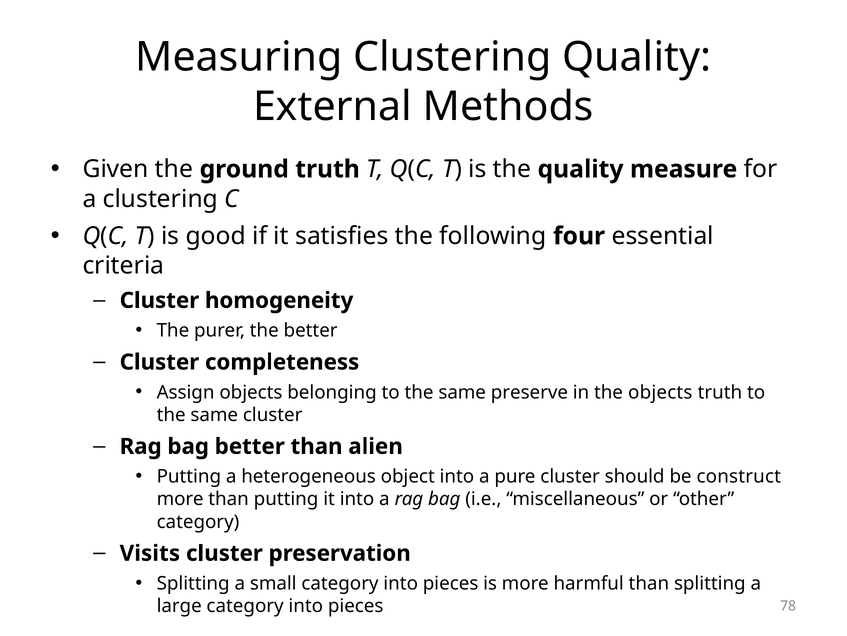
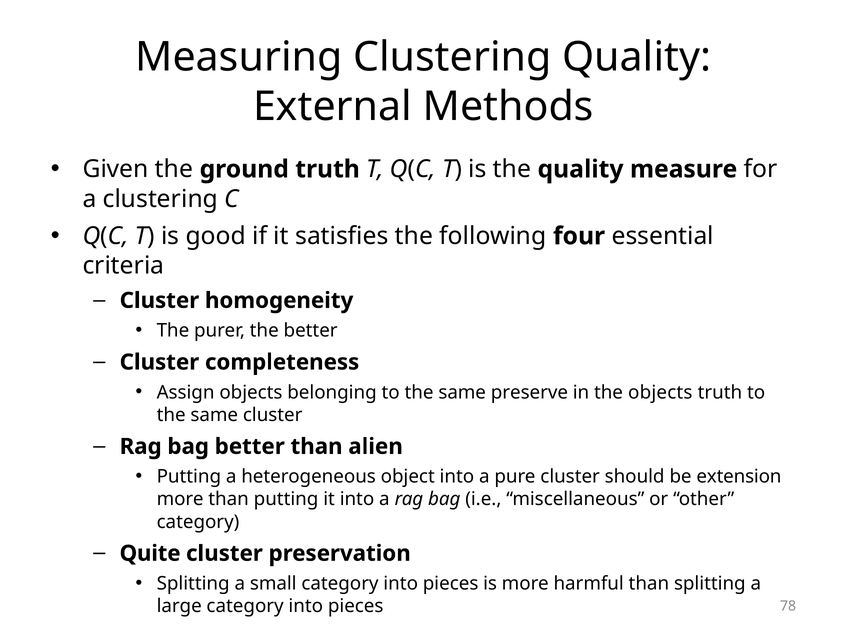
construct: construct -> extension (739, 476)
Visits: Visits -> Quite (150, 553)
